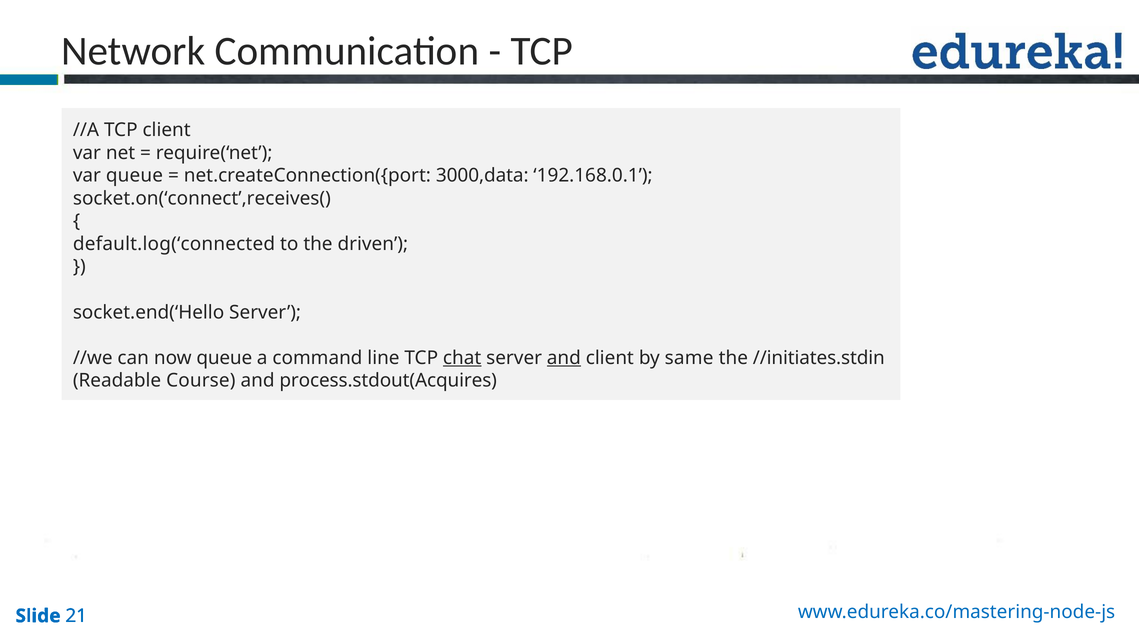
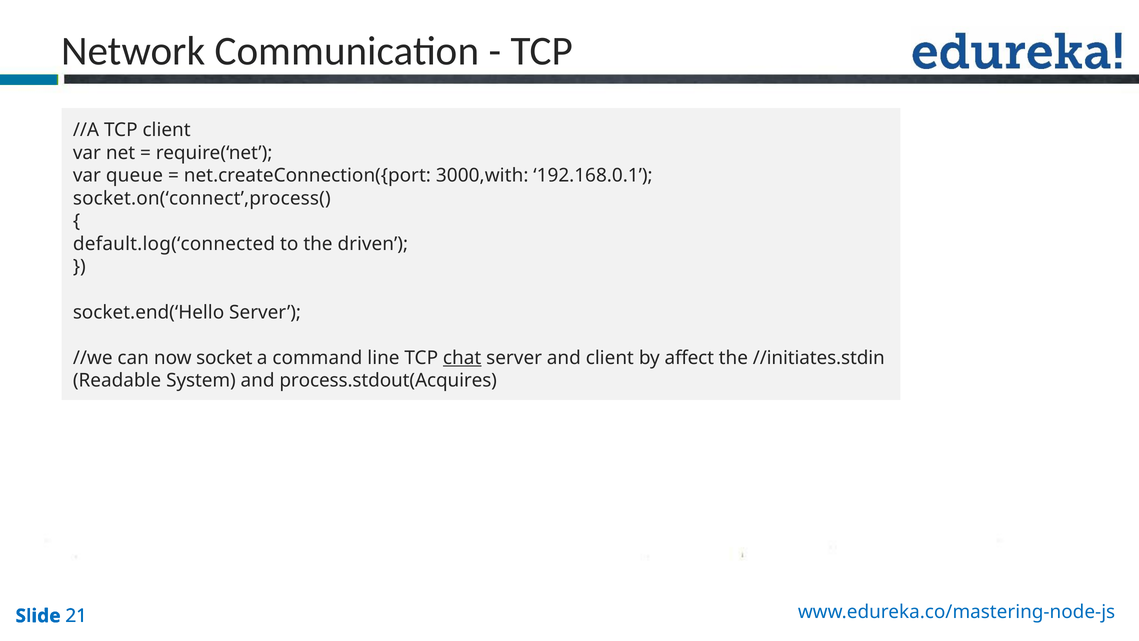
3000,data: 3000,data -> 3000,with (482, 175)
socket.on(‘connect’,receives(: socket.on(‘connect’,receives( -> socket.on(‘connect’,process( (202, 198)
now queue: queue -> socket (224, 358)
and underline: present -> none (564, 358)
same: same -> affect (689, 358)
Course: Course -> System (201, 381)
